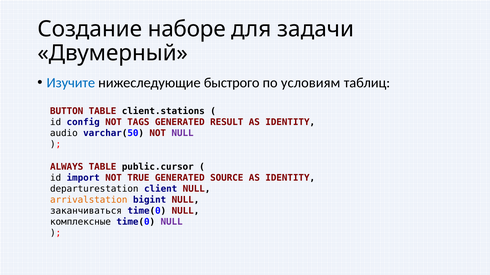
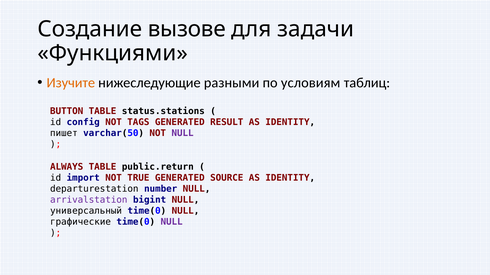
наборе: наборе -> вызове (187, 29)
Двумерный: Двумерный -> Функциями (113, 53)
Изучите colour: blue -> orange (71, 83)
быстрого: быстрого -> разными (232, 83)
client.stations: client.stations -> status.stations (163, 111)
audio: audio -> пишет (64, 133)
public.cursor: public.cursor -> public.return (158, 167)
client: client -> number (161, 189)
arrivalstation colour: orange -> purple (89, 200)
заканчиваться: заканчиваться -> универсальный (86, 211)
комплексные: комплексные -> графические (80, 222)
